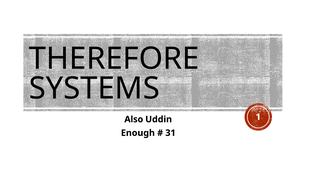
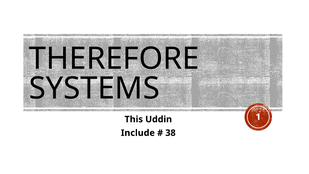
Also: Also -> This (134, 119)
Enough: Enough -> Include (138, 133)
31: 31 -> 38 (171, 133)
